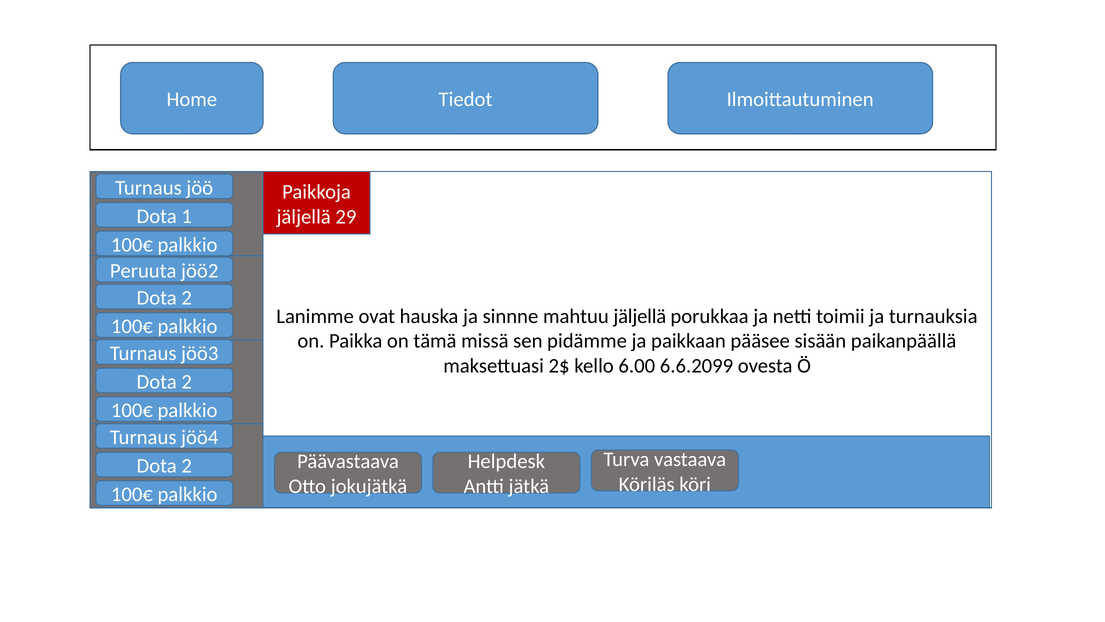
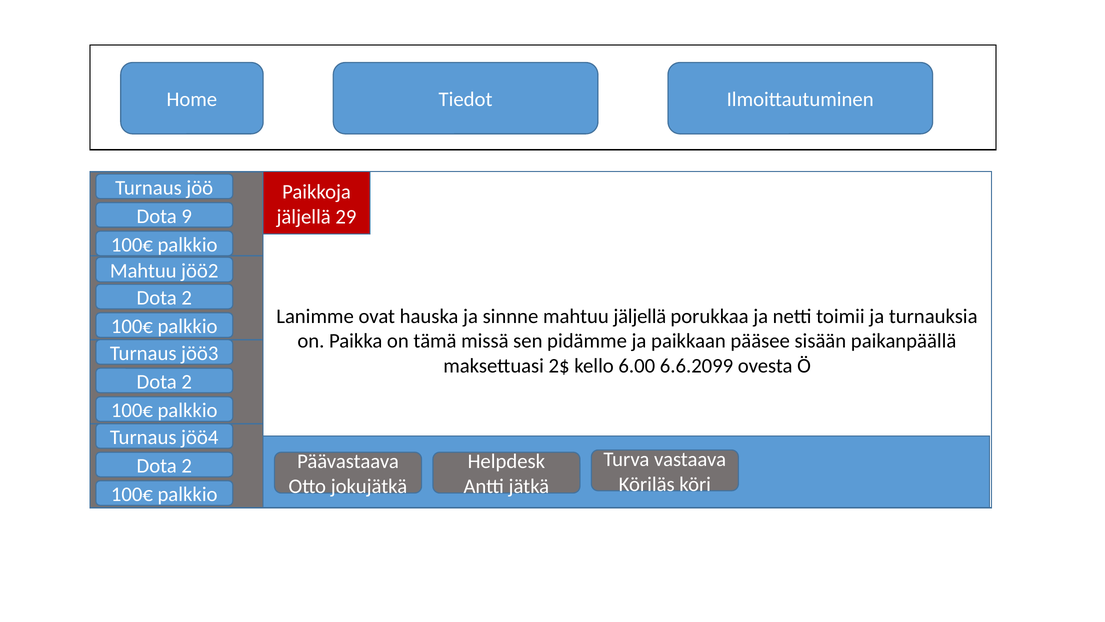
1: 1 -> 9 (187, 216)
Peruuta: Peruuta -> Mahtuu (143, 271)
